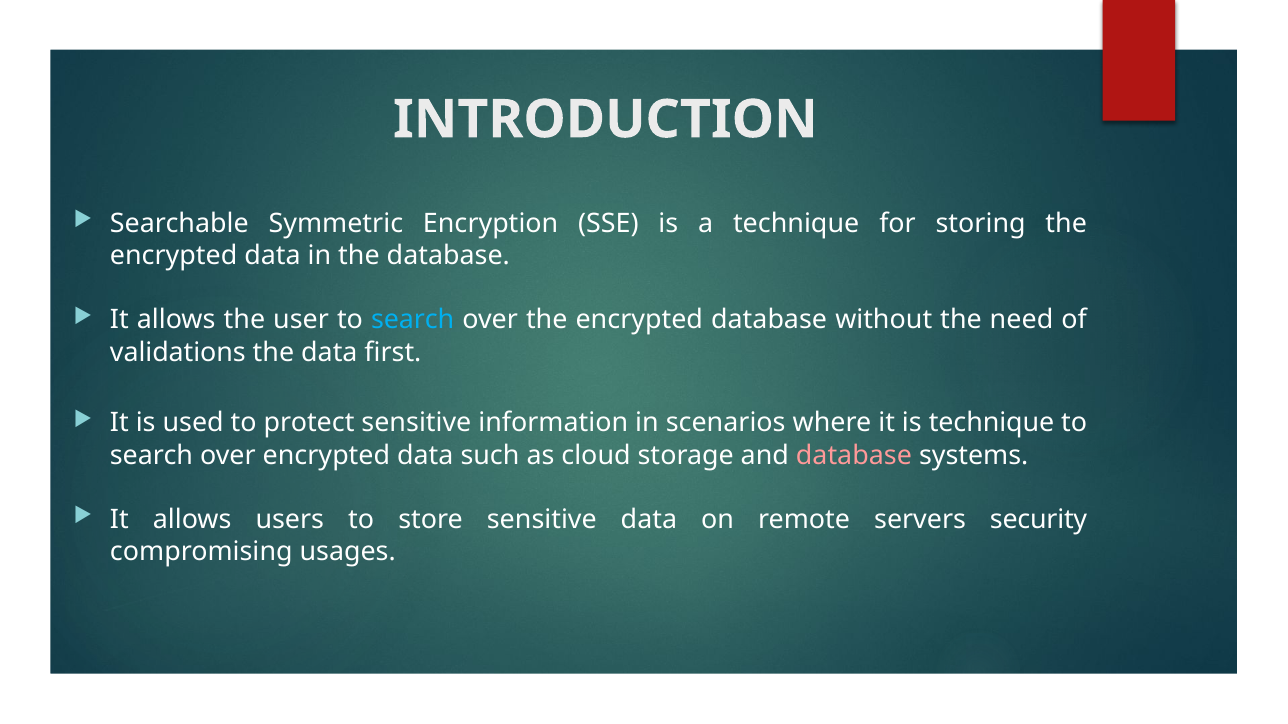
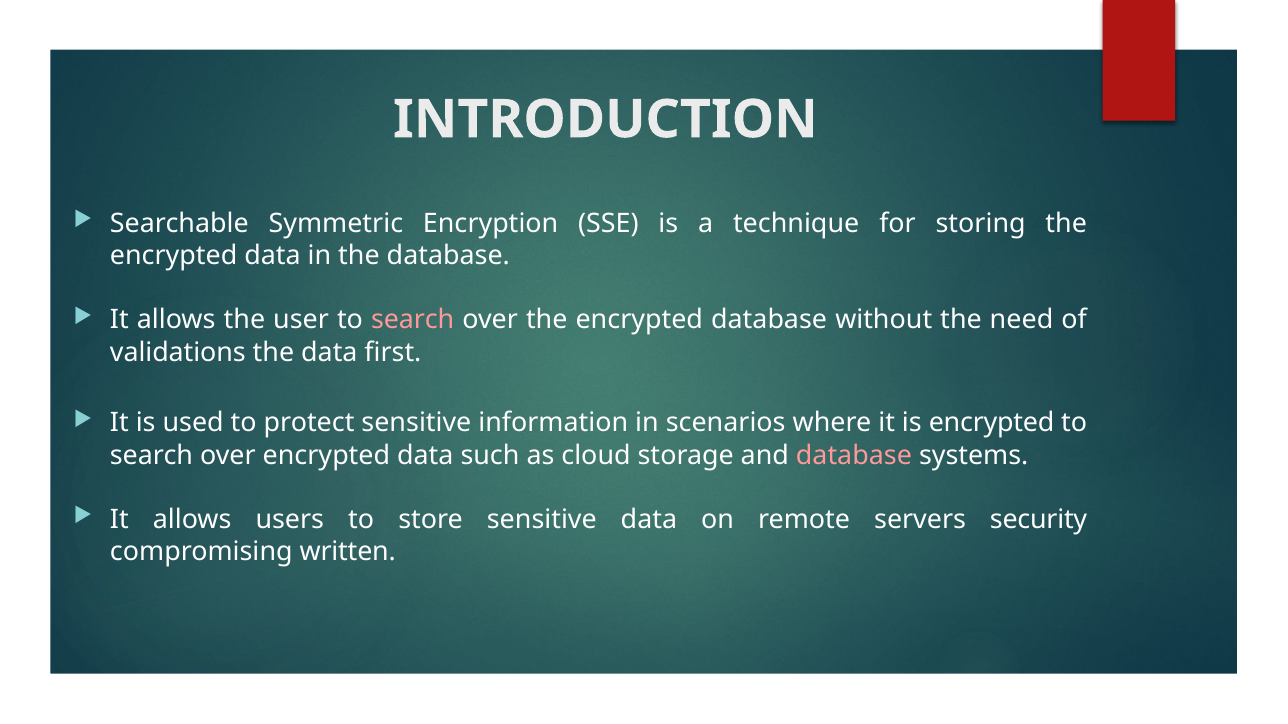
search colour: light blue -> pink (413, 320)
is technique: technique -> encrypted (992, 423)
usages: usages -> written (348, 552)
